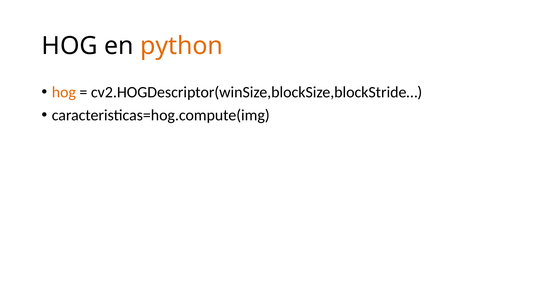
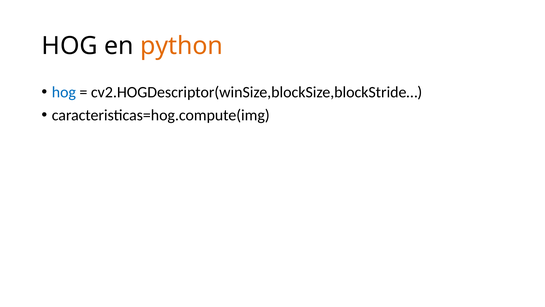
hog colour: orange -> blue (64, 92)
